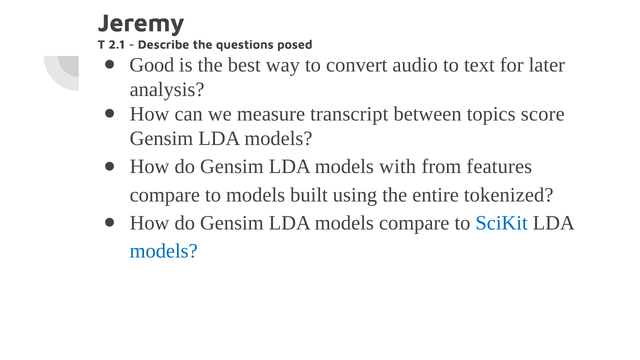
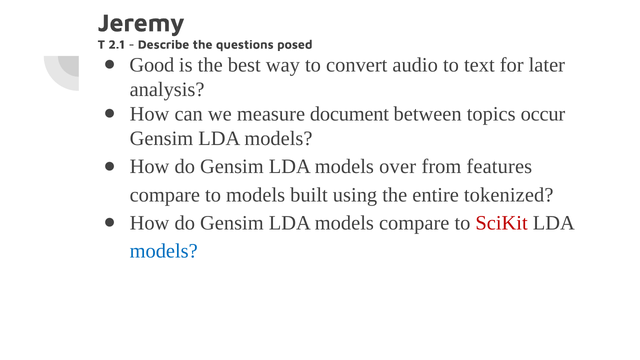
transcript: transcript -> document (349, 114)
score: score -> occur (543, 114)
with: with -> over (398, 167)
SciKit colour: blue -> red (502, 223)
